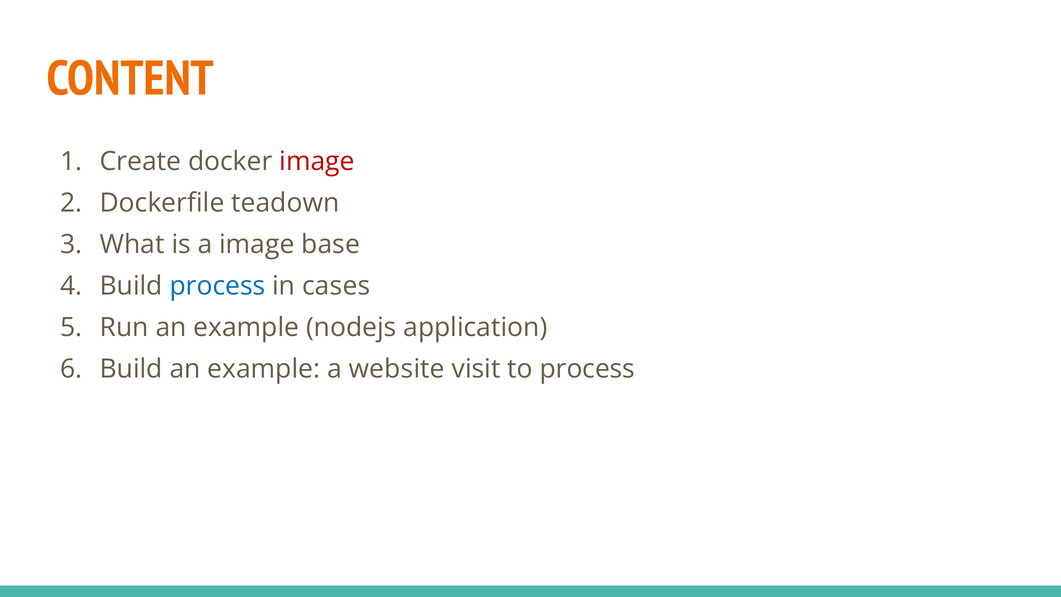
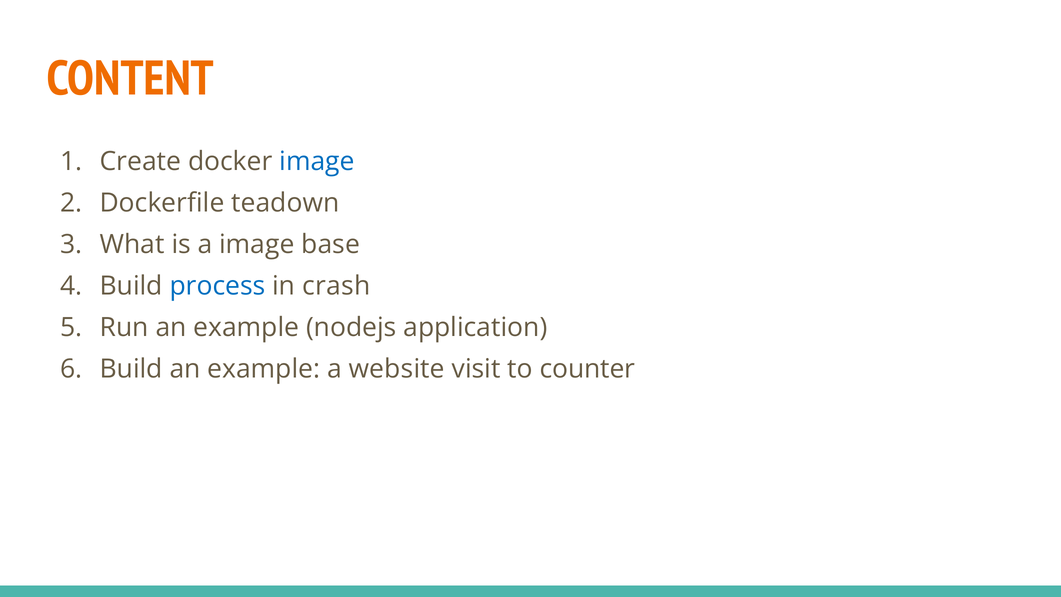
image colour: red -> blue (317, 161)
cases: cases -> crash (336, 286)
to process: process -> counter (587, 369)
